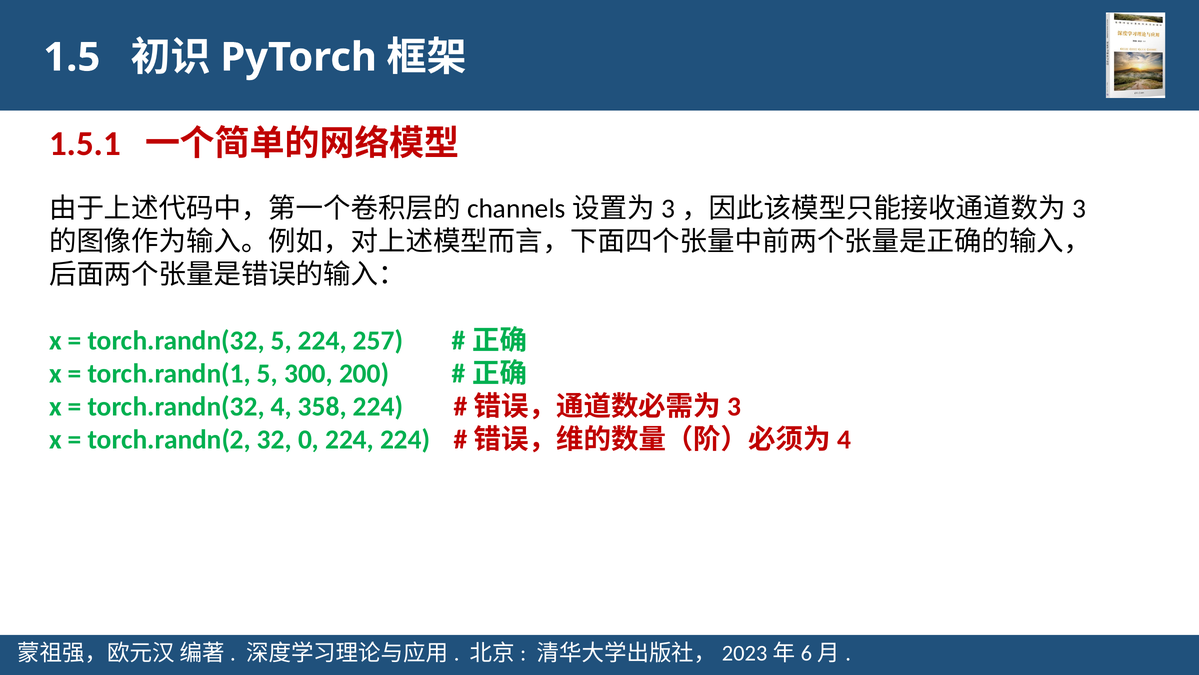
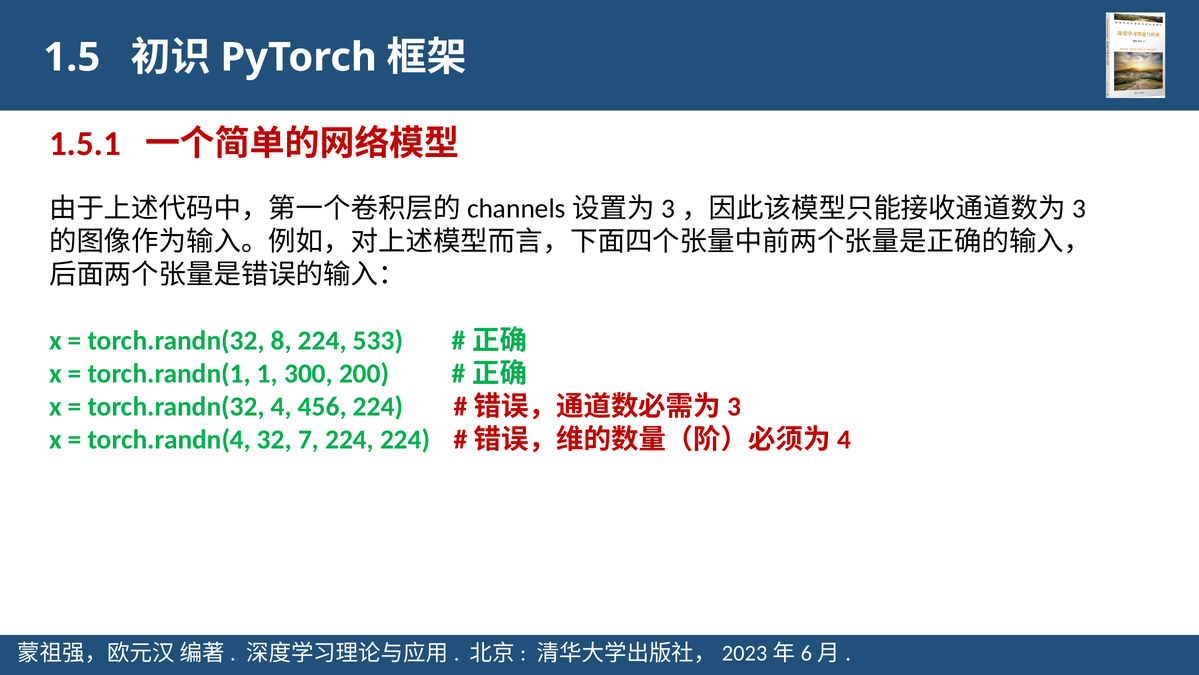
torch.randn(32 5: 5 -> 8 (281, 340)
257: 257 -> 533 (378, 340)
torch.randn(1 5: 5 -> 1 (267, 373)
358: 358 -> 456 (322, 406)
torch.randn(2: torch.randn(2 -> torch.randn(4 (169, 439)
0: 0 -> 7 (308, 439)
